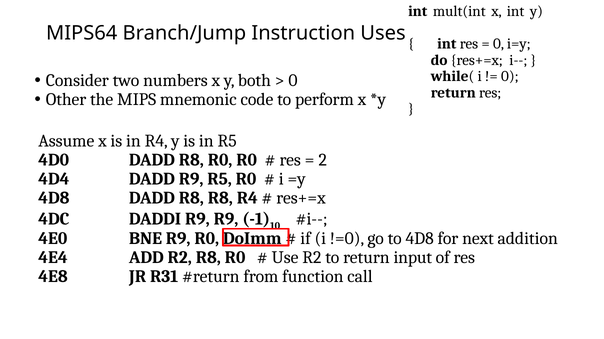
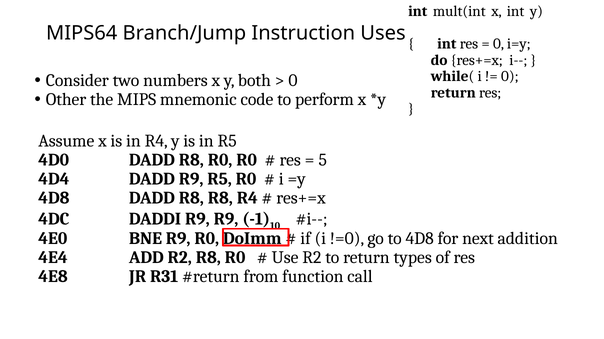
2: 2 -> 5 (323, 160)
input: input -> types (413, 258)
